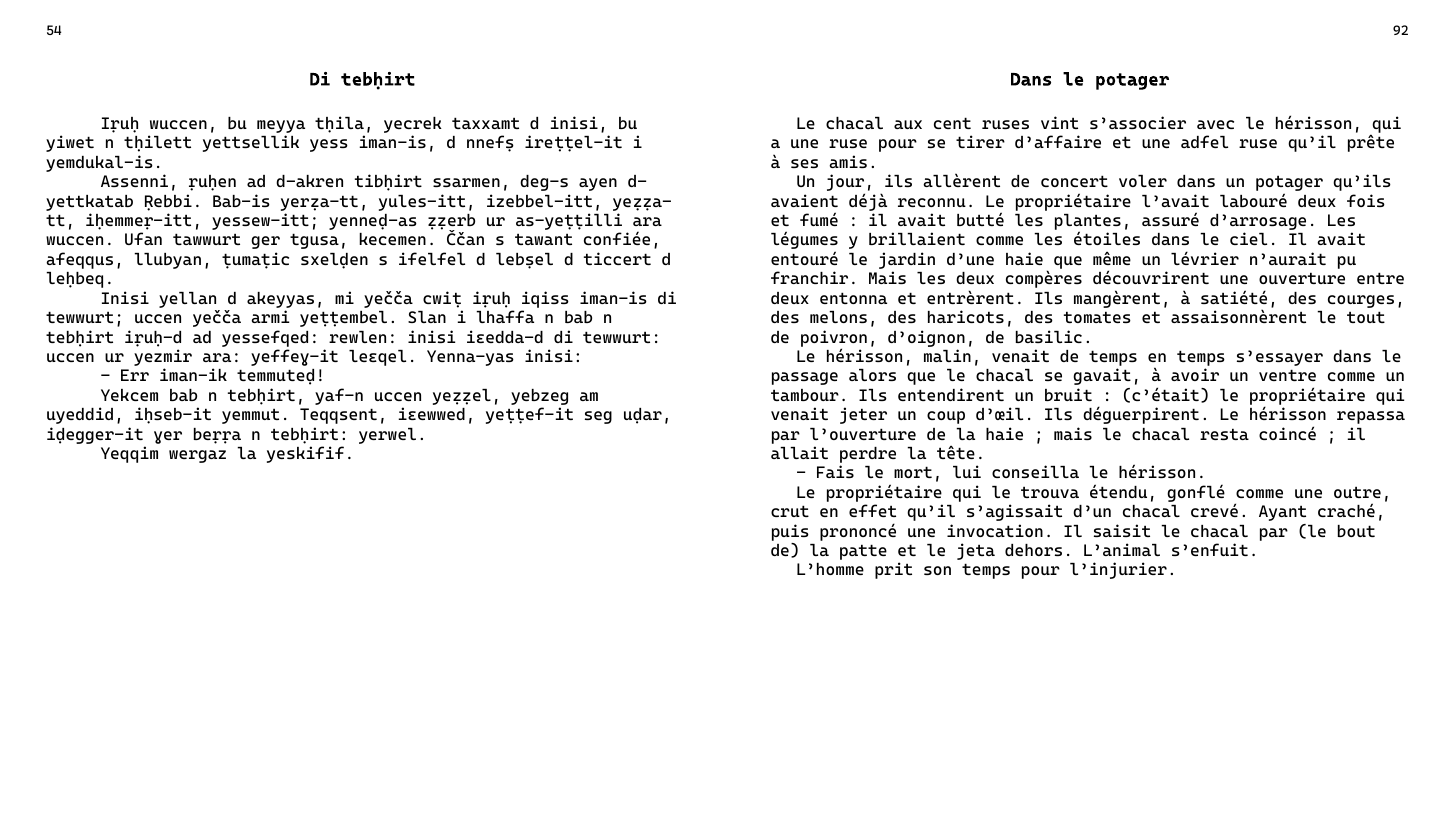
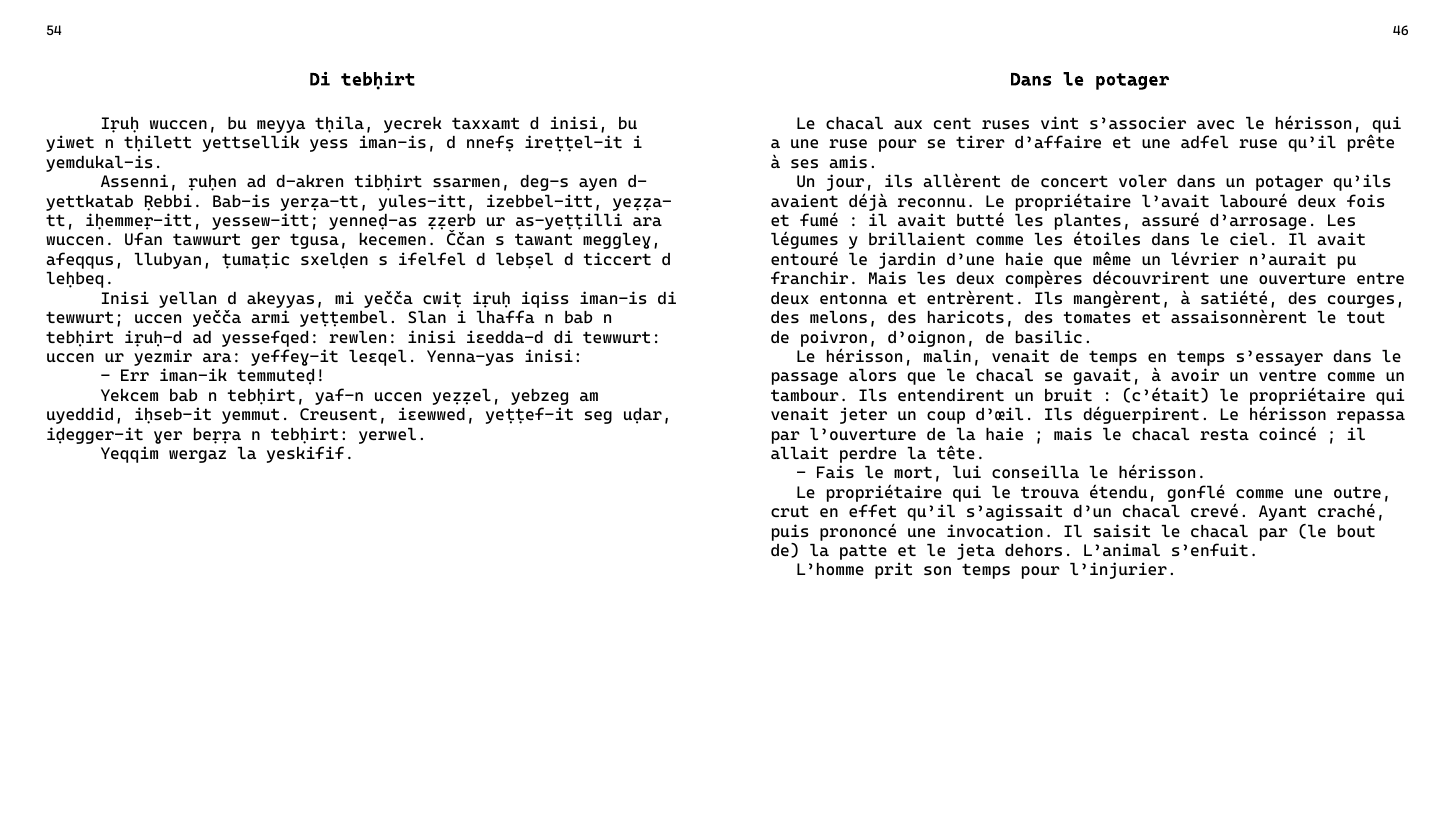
92: 92 -> 46 (1401, 31)
confiée: confiée -> meggleɣ (622, 241)
Teqqsent: Teqqsent -> Creusent (344, 415)
